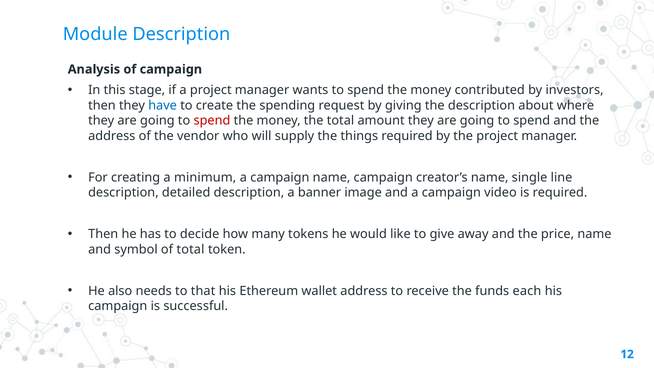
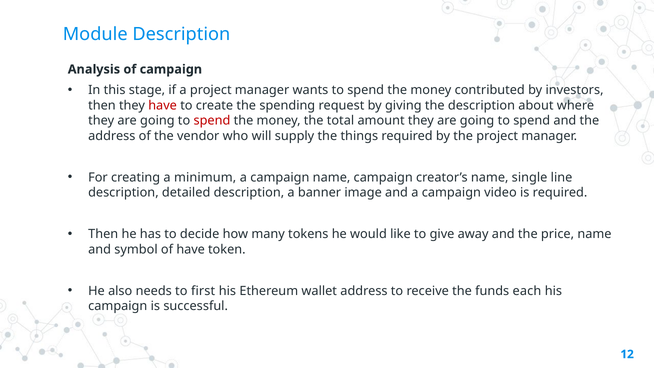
have colour: blue -> red (163, 105)
of total: total -> have (191, 249)
that: that -> first (203, 291)
